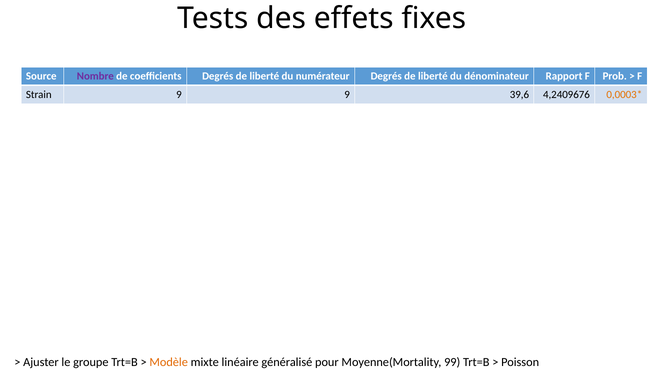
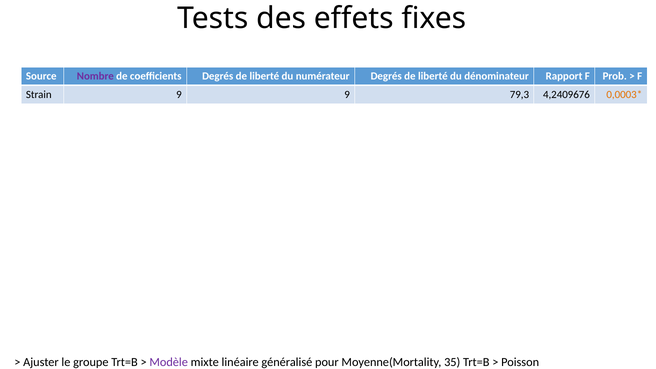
39,6: 39,6 -> 79,3 (519, 95)
Modèle colour: orange -> purple (169, 362)
99: 99 -> 35 (452, 362)
